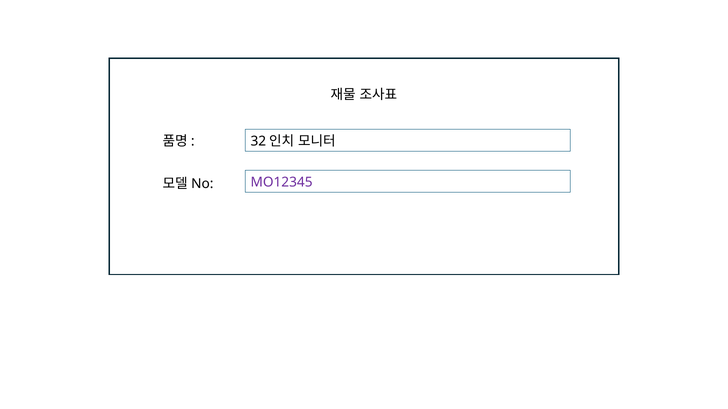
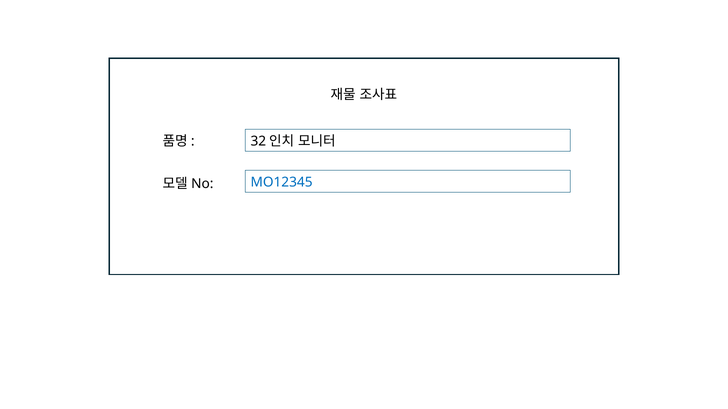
MO12345 colour: purple -> blue (282, 182)
